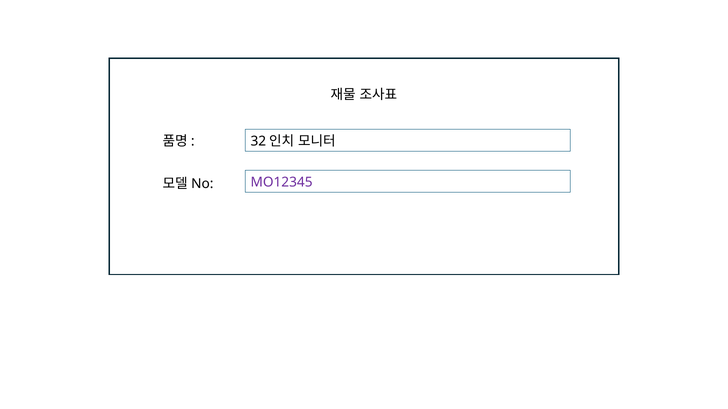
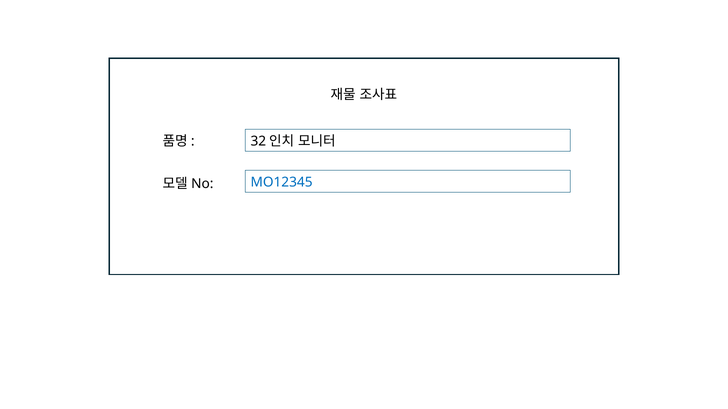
MO12345 colour: purple -> blue (282, 182)
